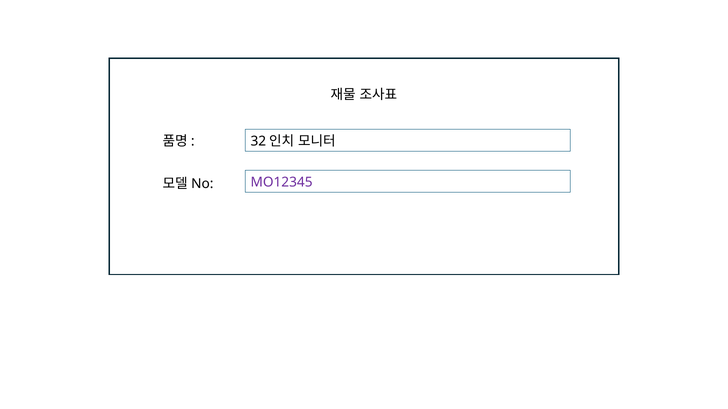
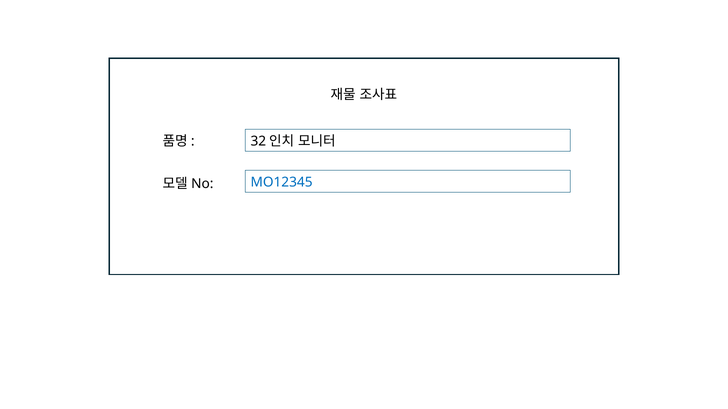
MO12345 colour: purple -> blue (282, 182)
